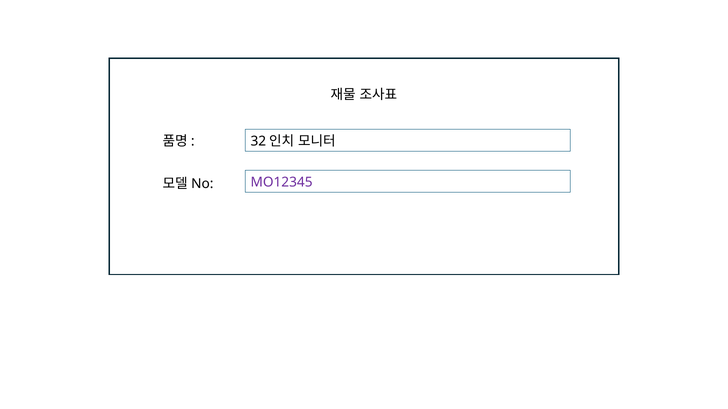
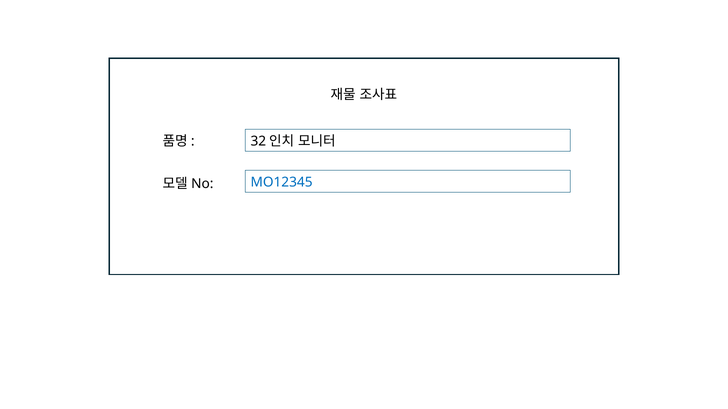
MO12345 colour: purple -> blue (282, 182)
